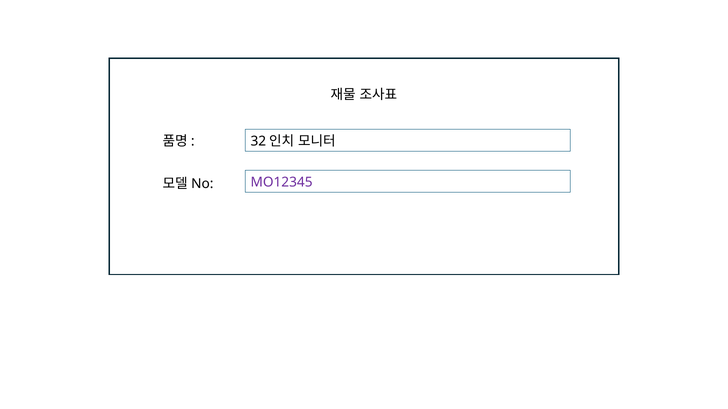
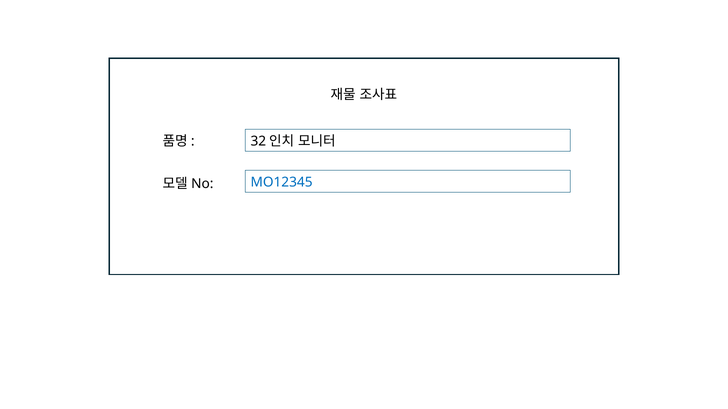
MO12345 colour: purple -> blue (282, 182)
